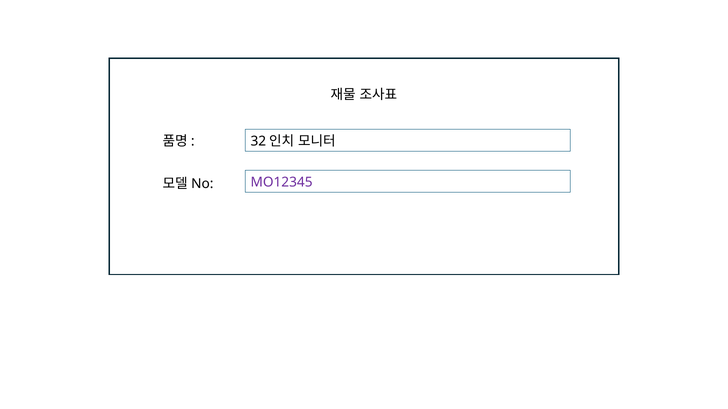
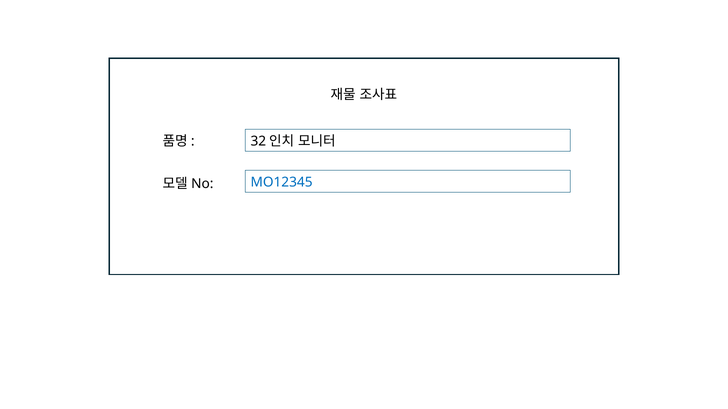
MO12345 colour: purple -> blue (282, 182)
